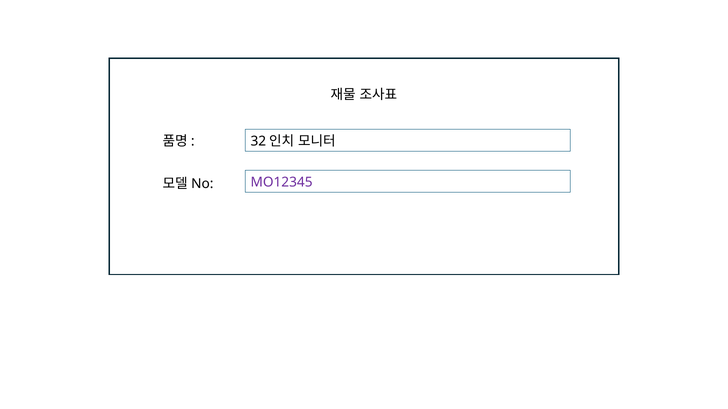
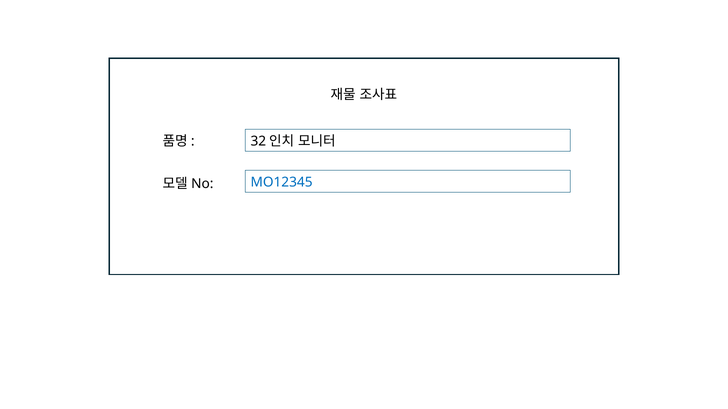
MO12345 colour: purple -> blue (282, 182)
